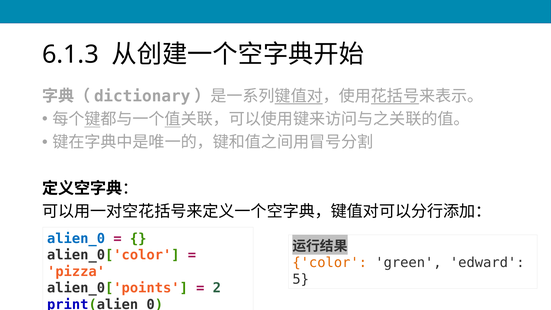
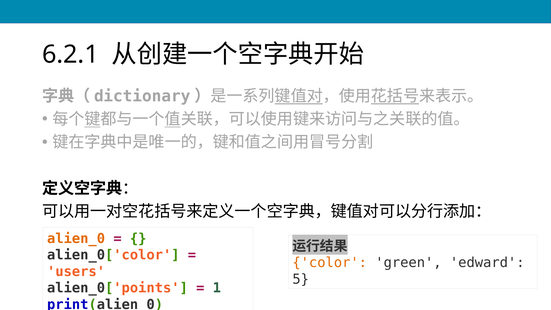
6.1.3: 6.1.3 -> 6.2.1 (70, 55)
alien_0 colour: blue -> orange (76, 238)
pizza: pizza -> users (76, 272)
2: 2 -> 1 (217, 288)
